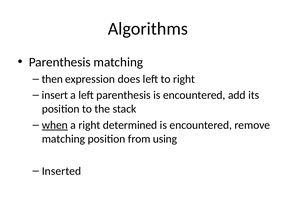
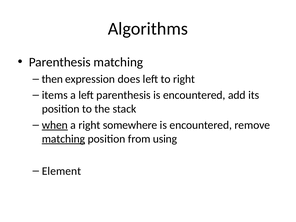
insert: insert -> items (55, 95)
determined: determined -> somewhere (130, 125)
matching underline: none -> present (63, 139)
Inserted: Inserted -> Element (61, 171)
